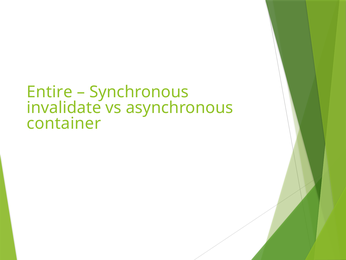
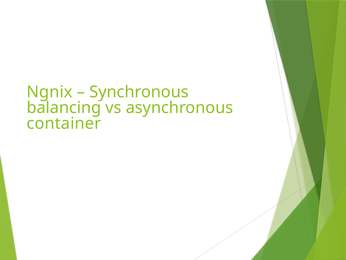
Entire: Entire -> Ngnix (50, 92)
invalidate: invalidate -> balancing (64, 107)
